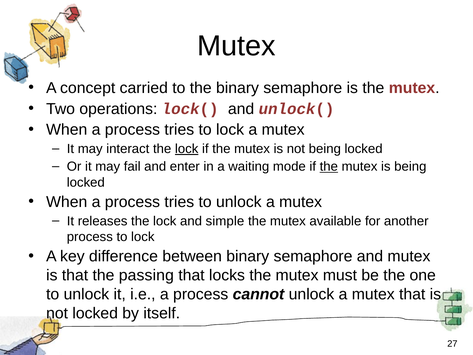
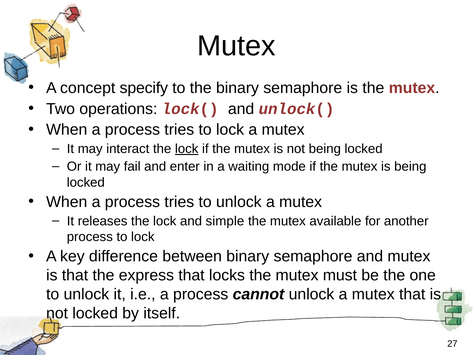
carried: carried -> specify (144, 88)
the underline: present -> none (329, 166)
passing: passing -> express (146, 275)
